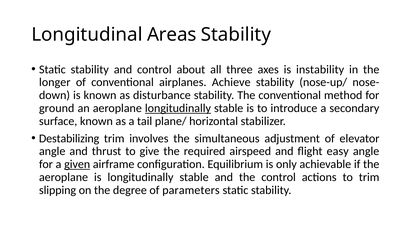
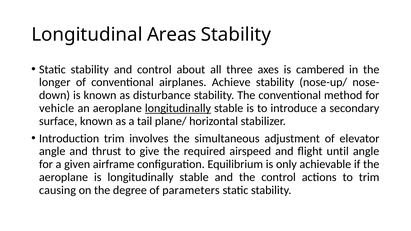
instability: instability -> cambered (320, 69)
ground: ground -> vehicle (57, 108)
Destabilizing: Destabilizing -> Introduction (69, 139)
easy: easy -> until (338, 151)
given underline: present -> none (77, 164)
slipping: slipping -> causing (58, 190)
